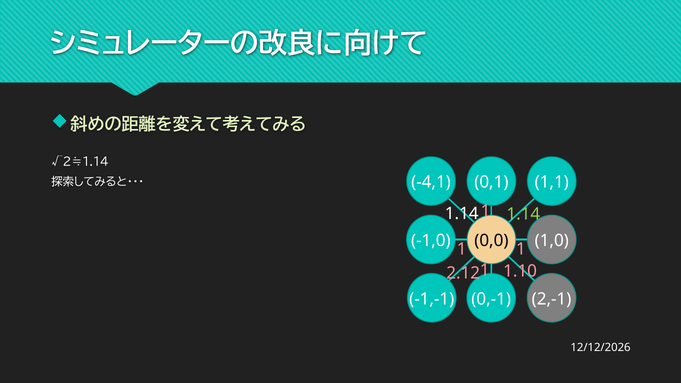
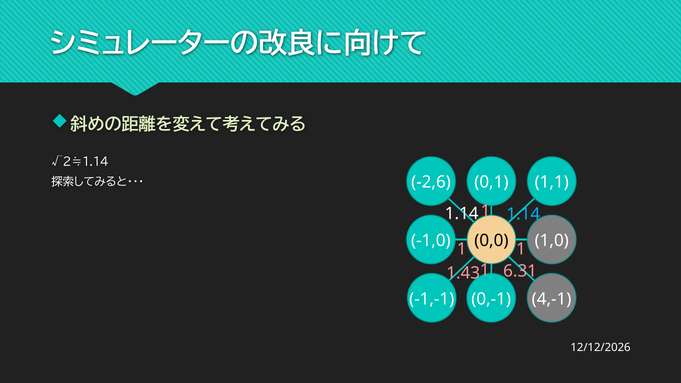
-4,1: -4,1 -> -2,6 (431, 182)
1.14 colour: light green -> light blue (523, 214)
1.10: 1.10 -> 6.31 (520, 271)
2.12: 2.12 -> 1.43 (463, 273)
2,-1: 2,-1 -> 4,-1 (552, 299)
